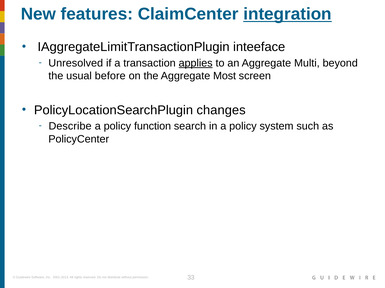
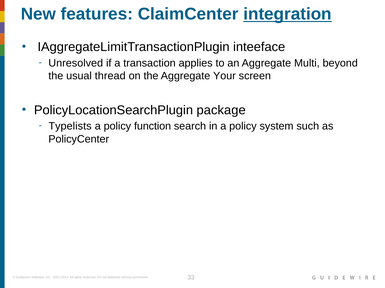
applies underline: present -> none (196, 63)
before: before -> thread (110, 76)
Most: Most -> Your (224, 76)
changes: changes -> package (221, 110)
Describe: Describe -> Typelists (70, 127)
